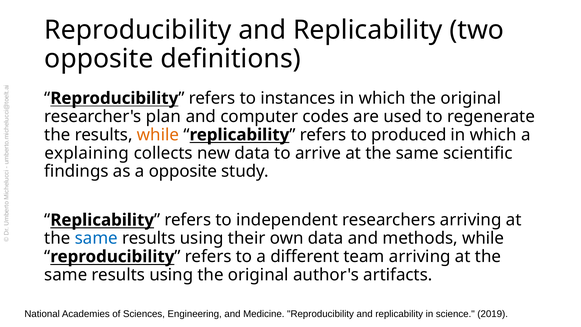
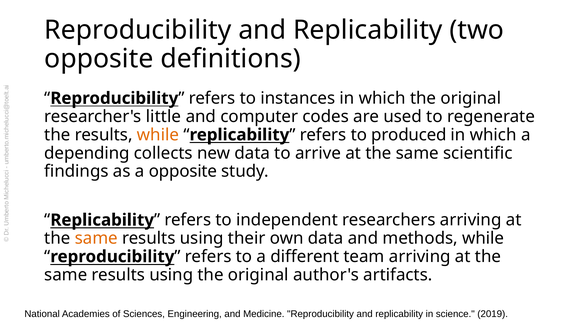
plan: plan -> little (164, 116)
explaining: explaining -> depending (87, 153)
same colour: blue -> orange (96, 238)
